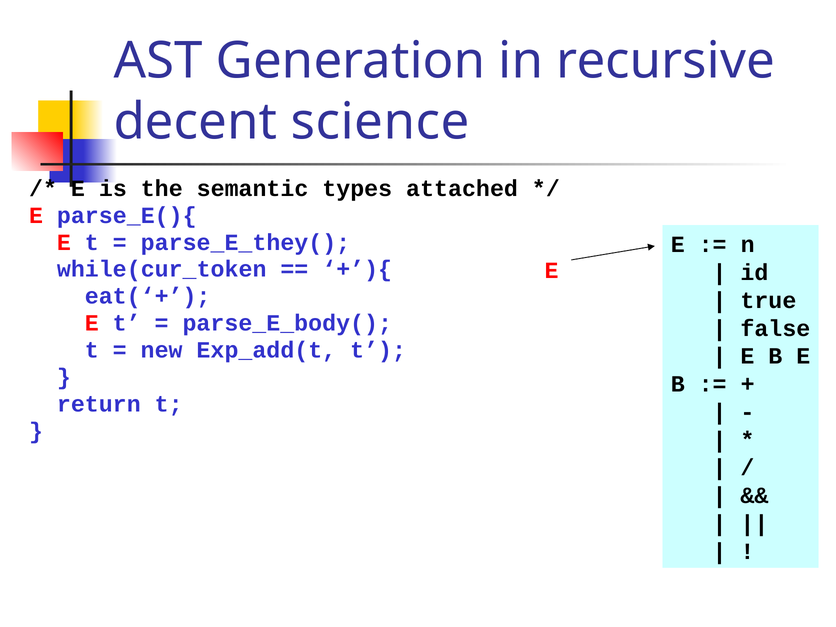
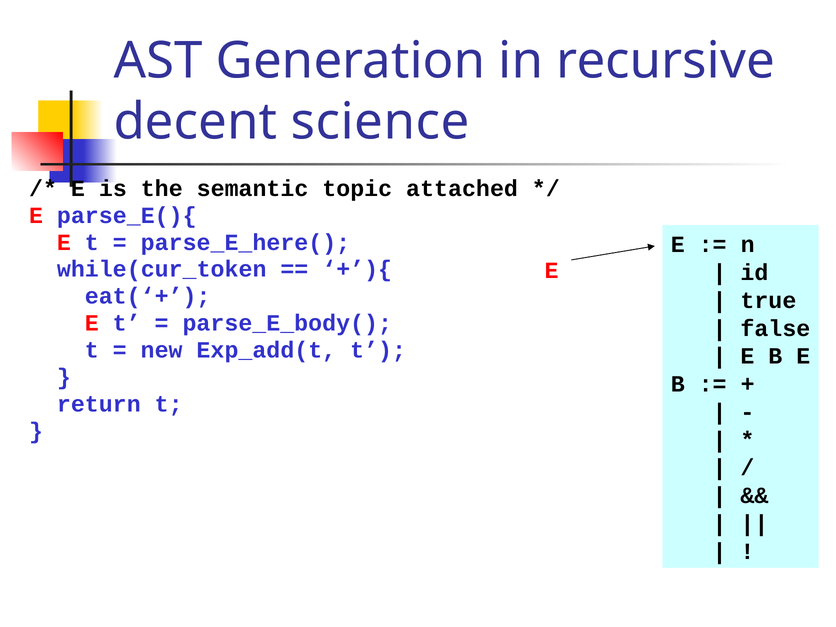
types: types -> topic (357, 188)
parse_E_they(: parse_E_they( -> parse_E_here( (245, 242)
